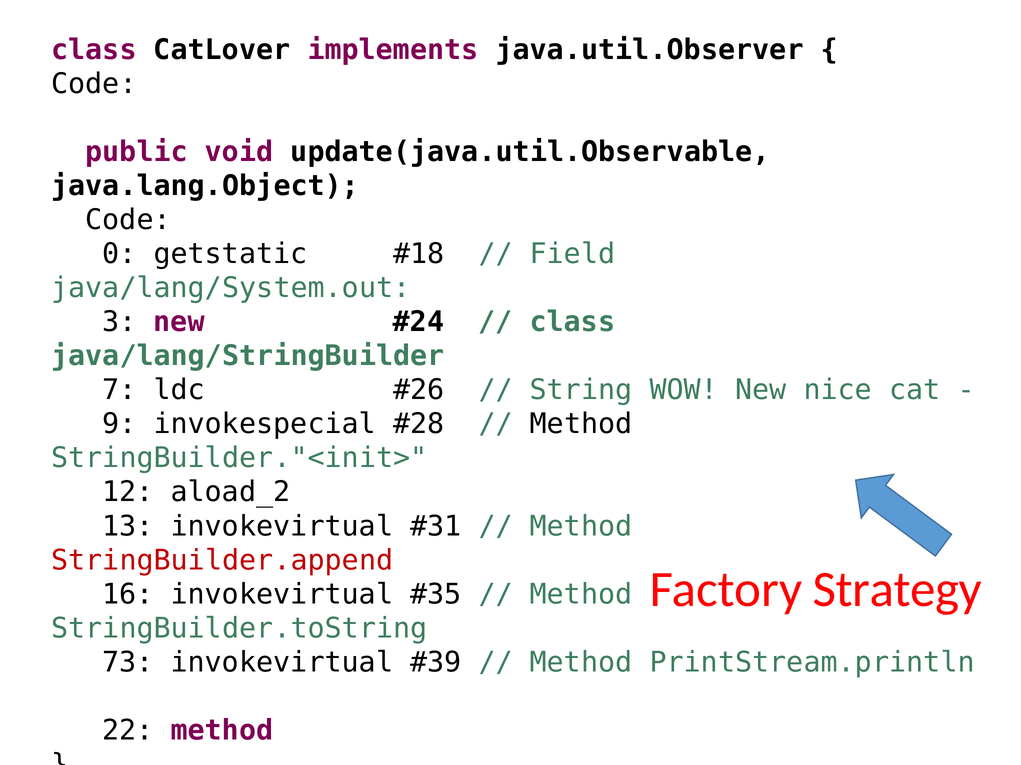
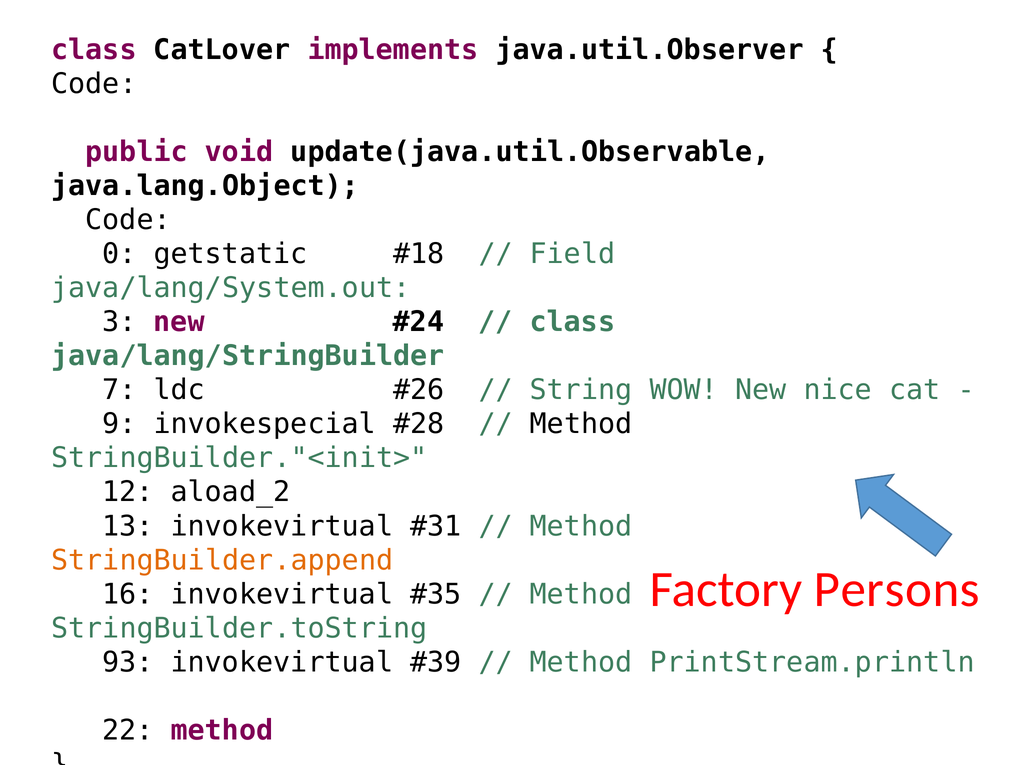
StringBuilder.append colour: red -> orange (222, 561)
Strategy: Strategy -> Persons (897, 590)
73: 73 -> 93 (128, 663)
